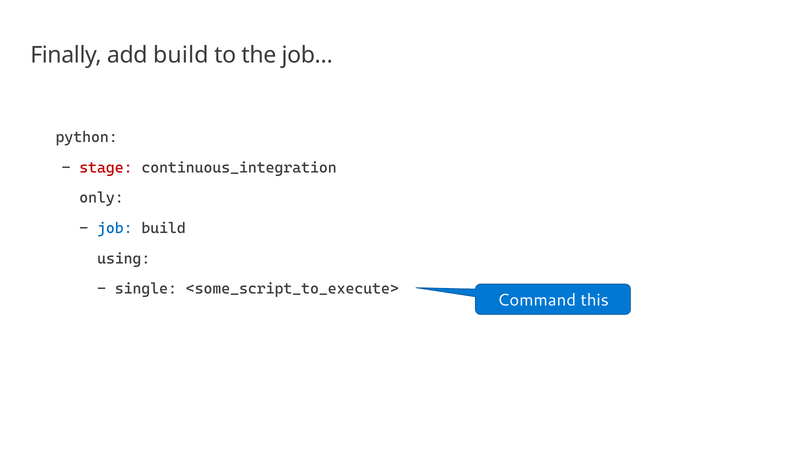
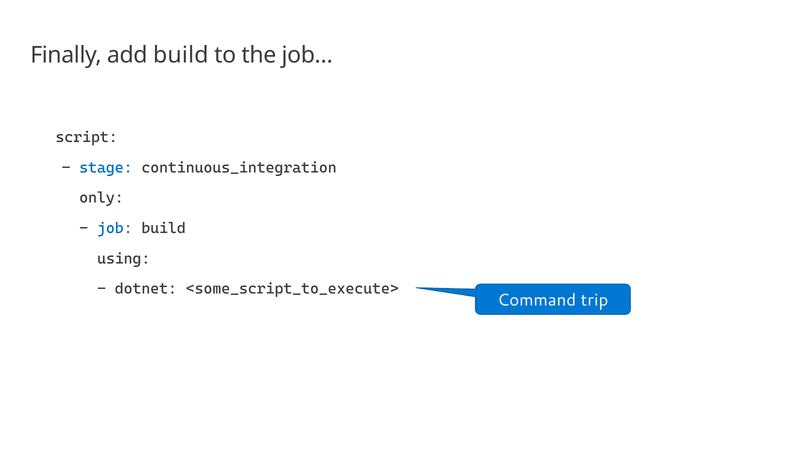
python: python -> script (87, 137)
stage colour: red -> blue (106, 168)
single: single -> dotnet (146, 289)
this: this -> trip (595, 300)
